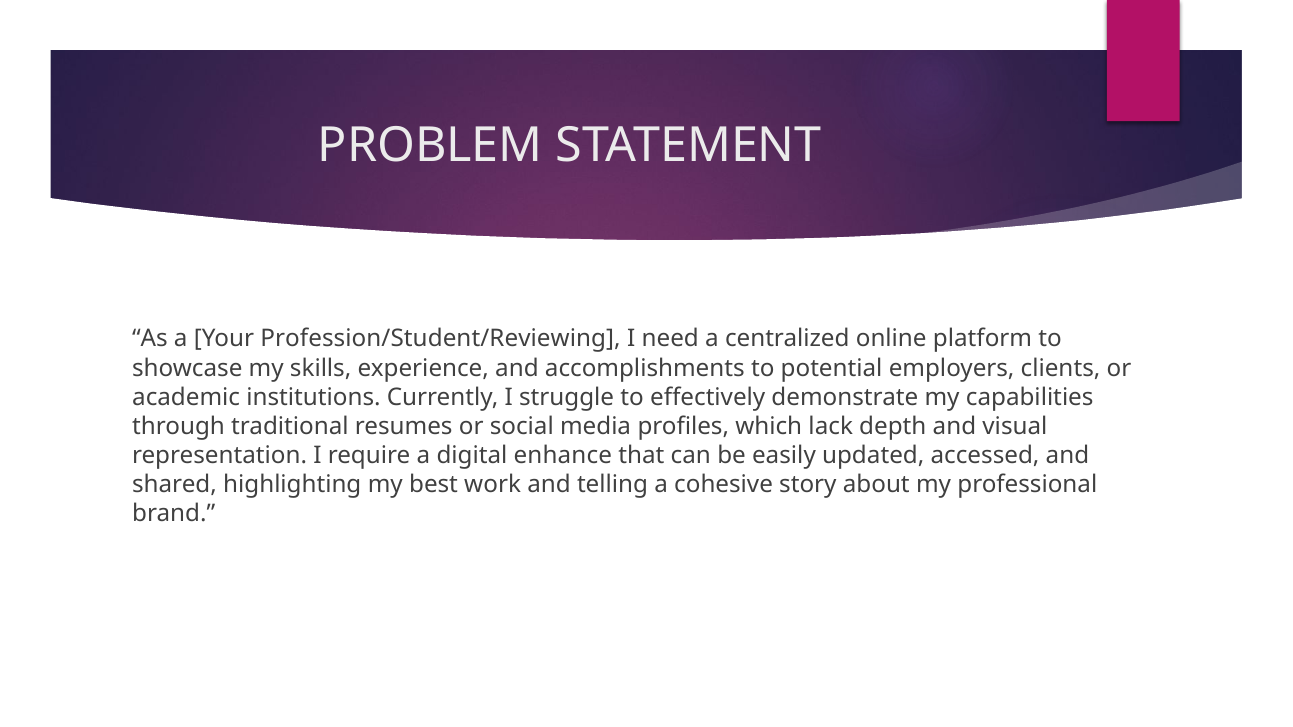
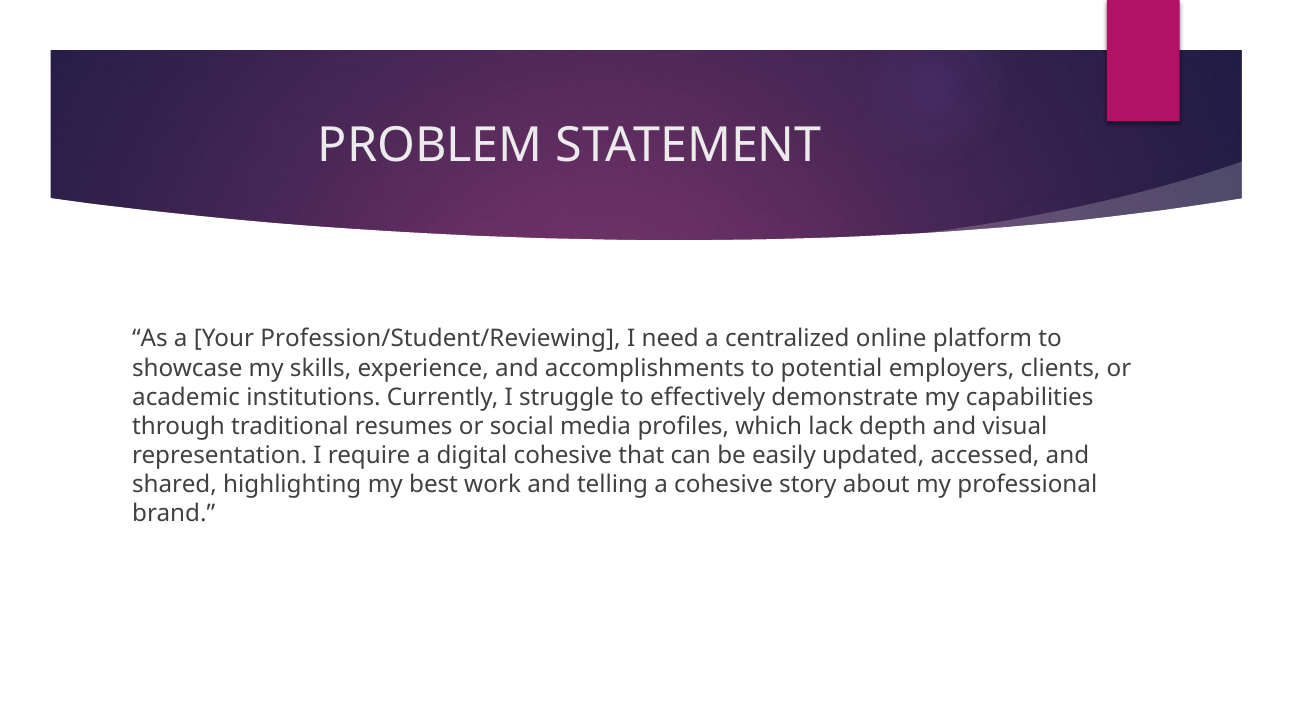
digital enhance: enhance -> cohesive (563, 455)
